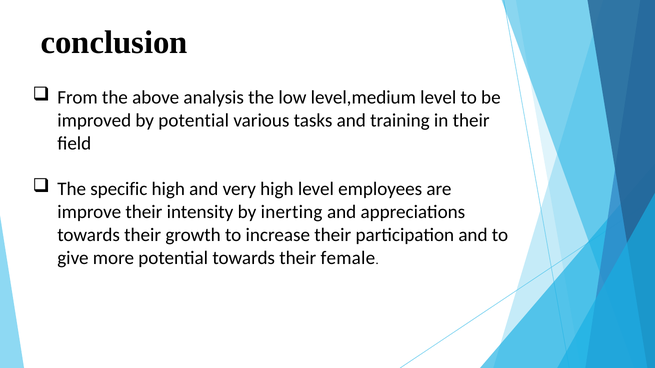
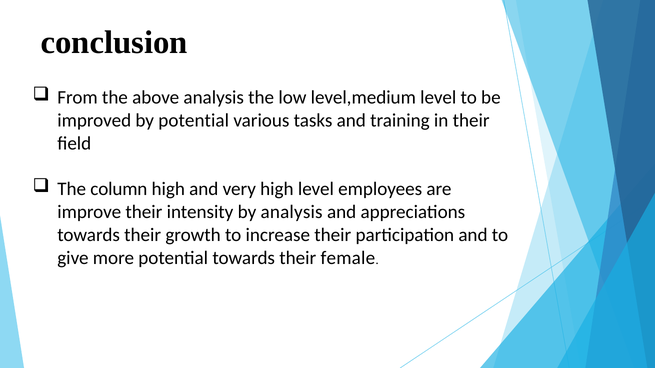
specific: specific -> column (119, 189)
by inerting: inerting -> analysis (292, 212)
